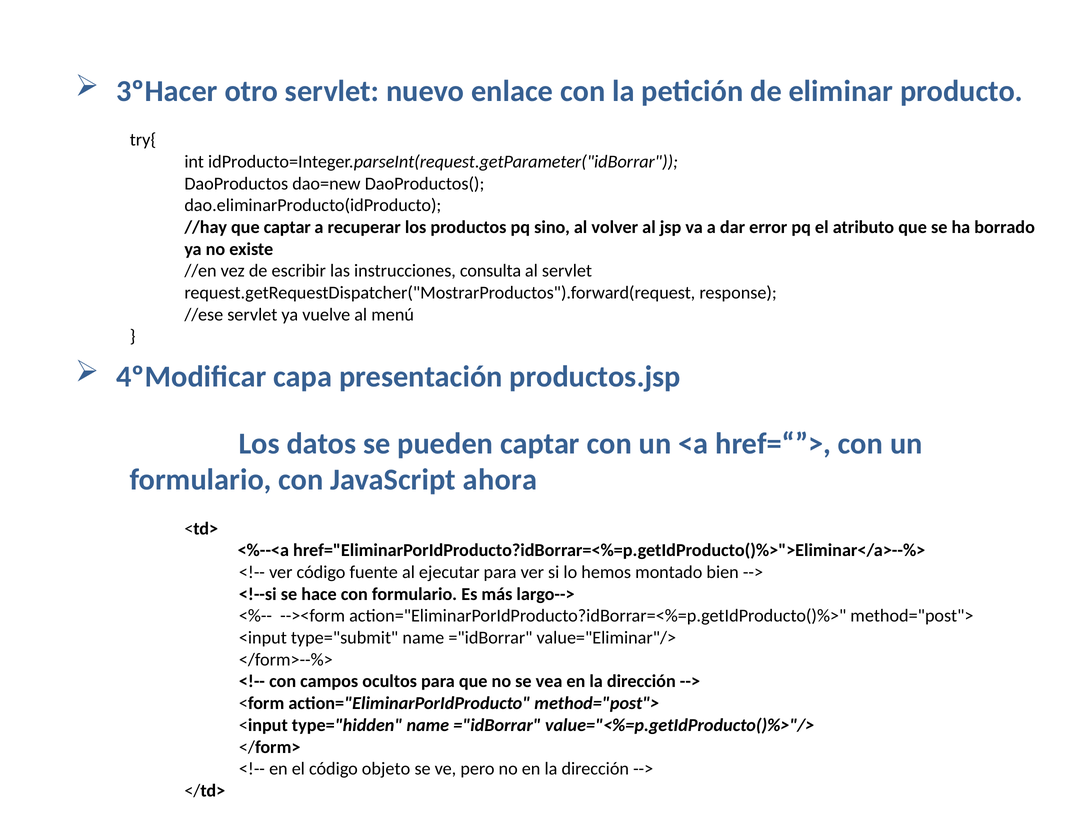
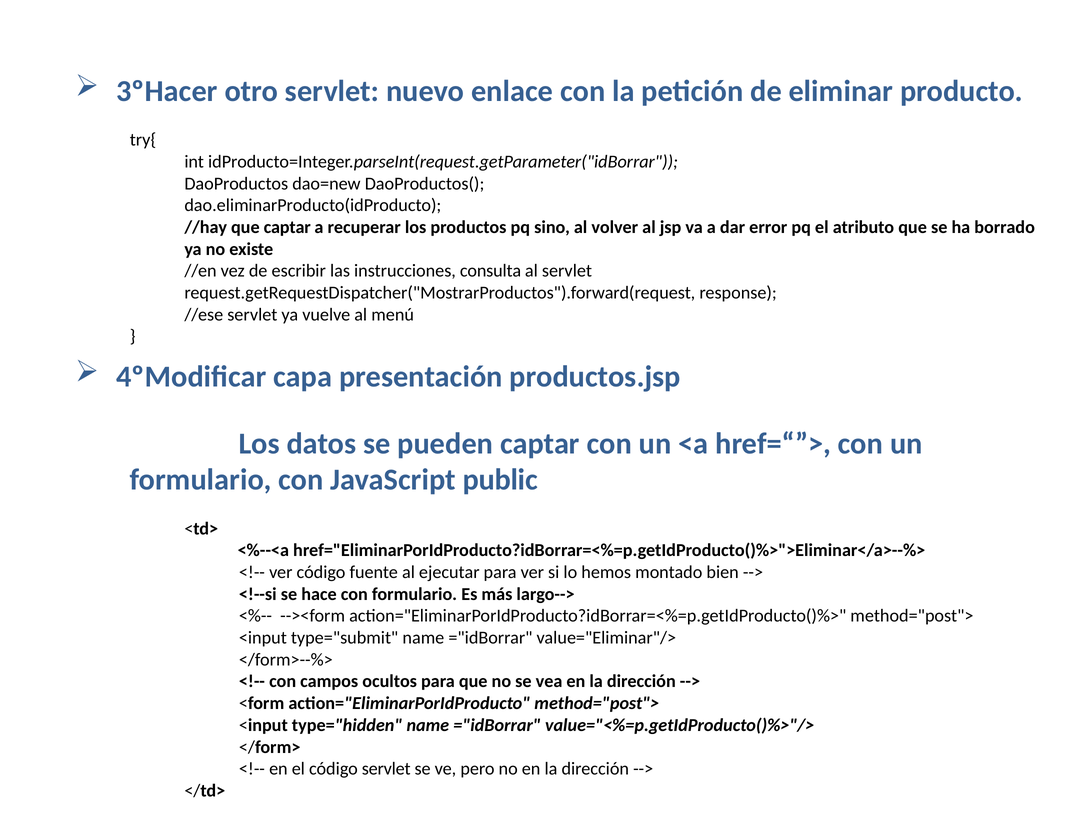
ahora: ahora -> public (500, 480)
código objeto: objeto -> servlet (386, 769)
